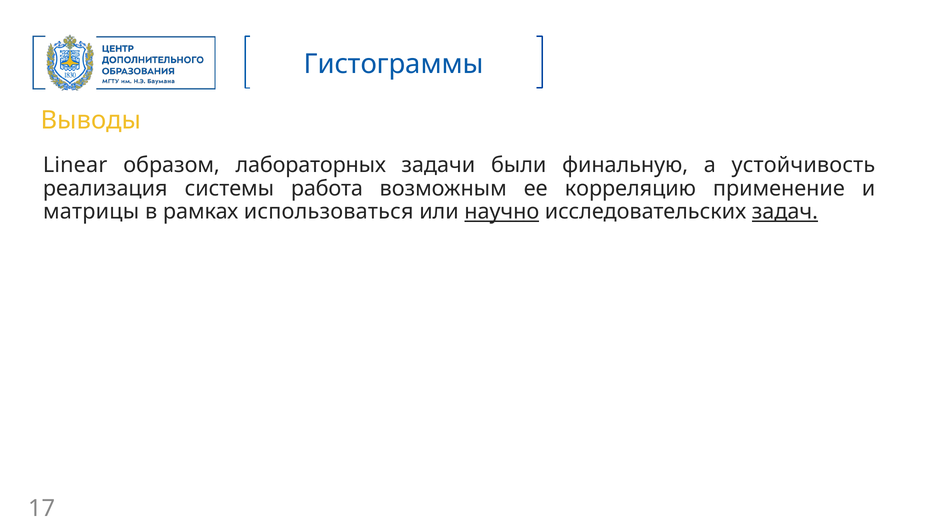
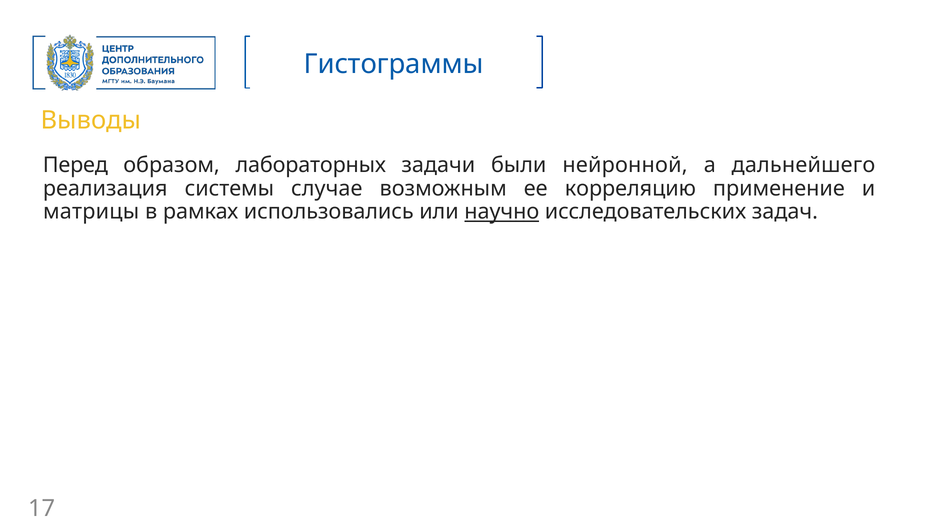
Linear: Linear -> Перед (75, 165)
финальную: финальную -> нейронной (625, 165)
устойчивость: устойчивость -> дальнейшего (803, 165)
работа: работа -> случае (327, 188)
использоваться: использоваться -> использовались (329, 212)
задач underline: present -> none (785, 212)
